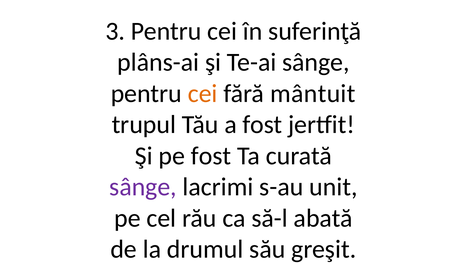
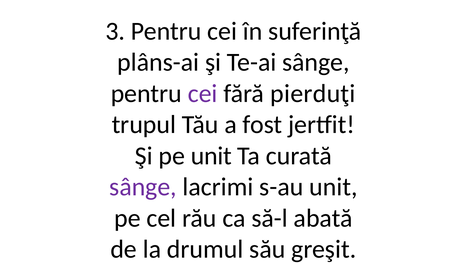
cei colour: orange -> purple (203, 93)
mântuit: mântuit -> pierduţi (313, 93)
pe fost: fost -> unit (211, 156)
